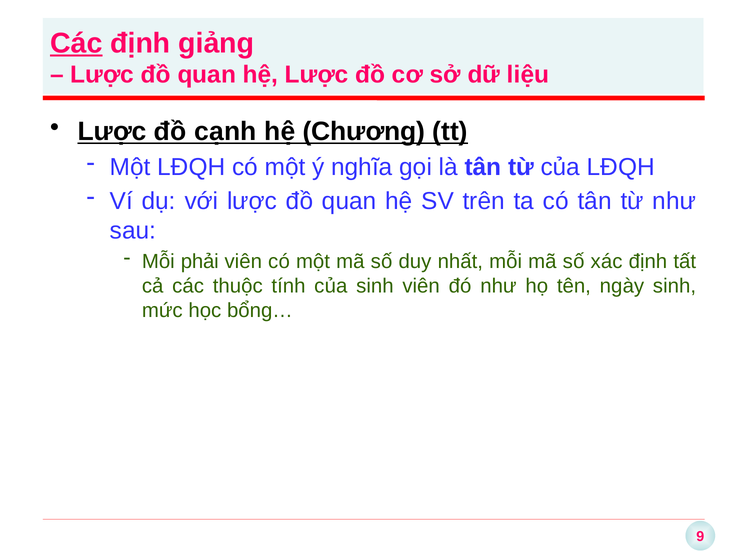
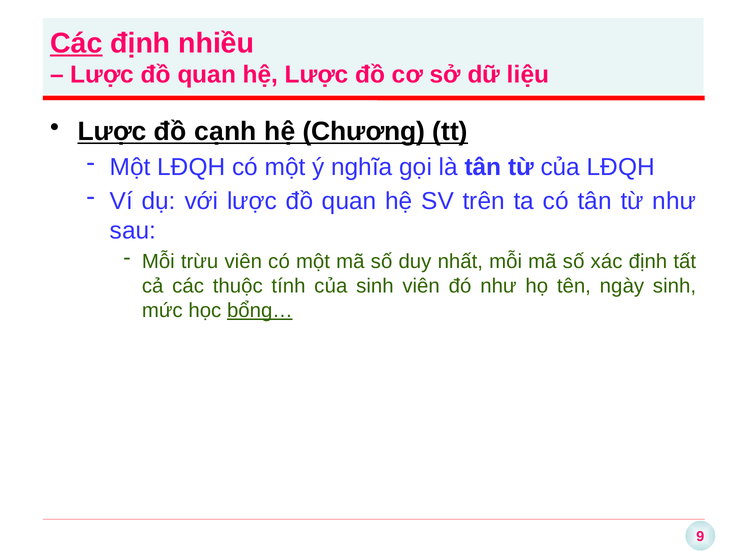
giảng: giảng -> nhiều (216, 43)
phải: phải -> trừu (200, 261)
bổng… underline: none -> present (260, 310)
